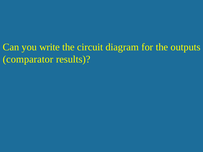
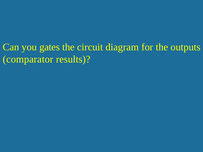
write: write -> gates (50, 47)
